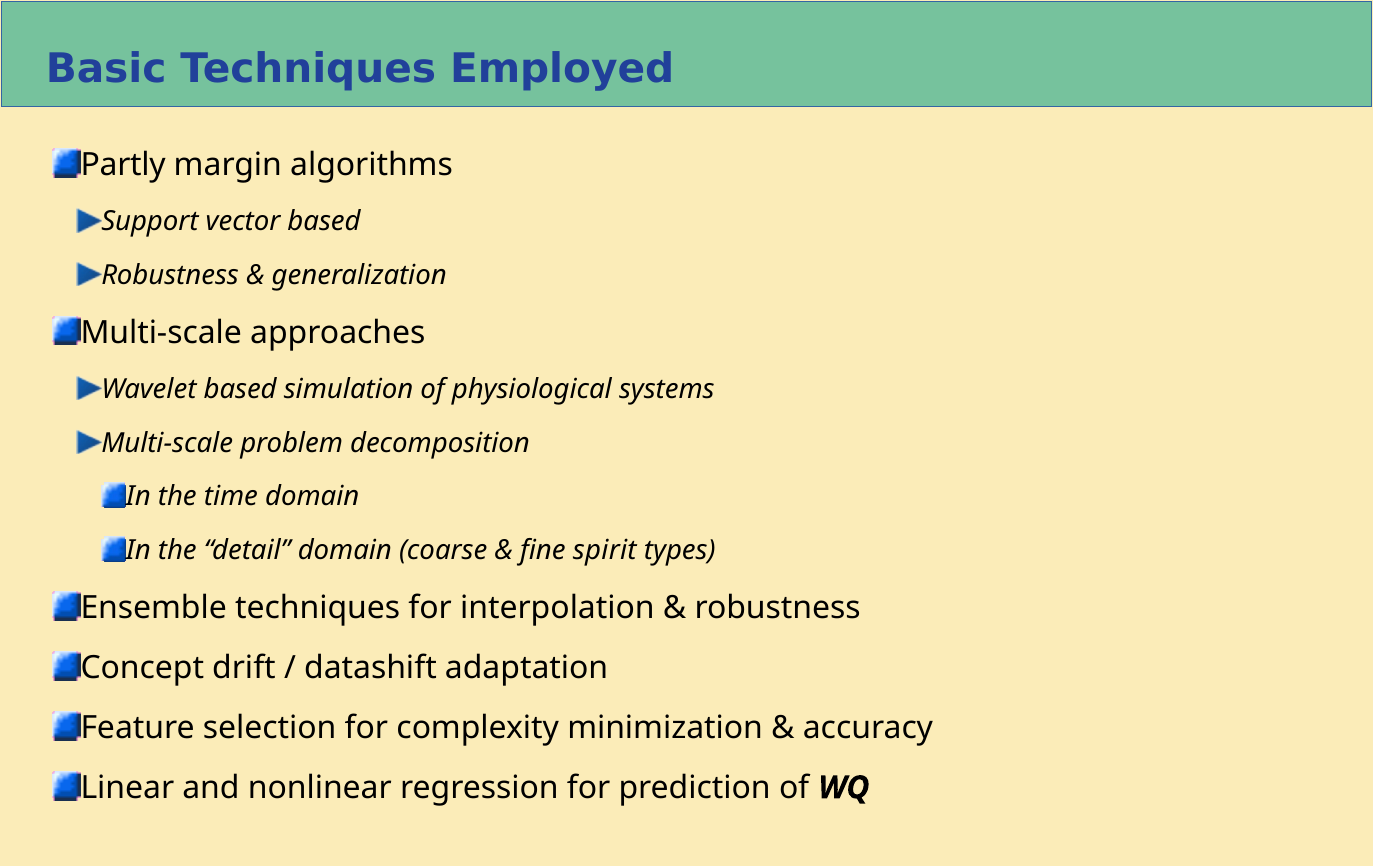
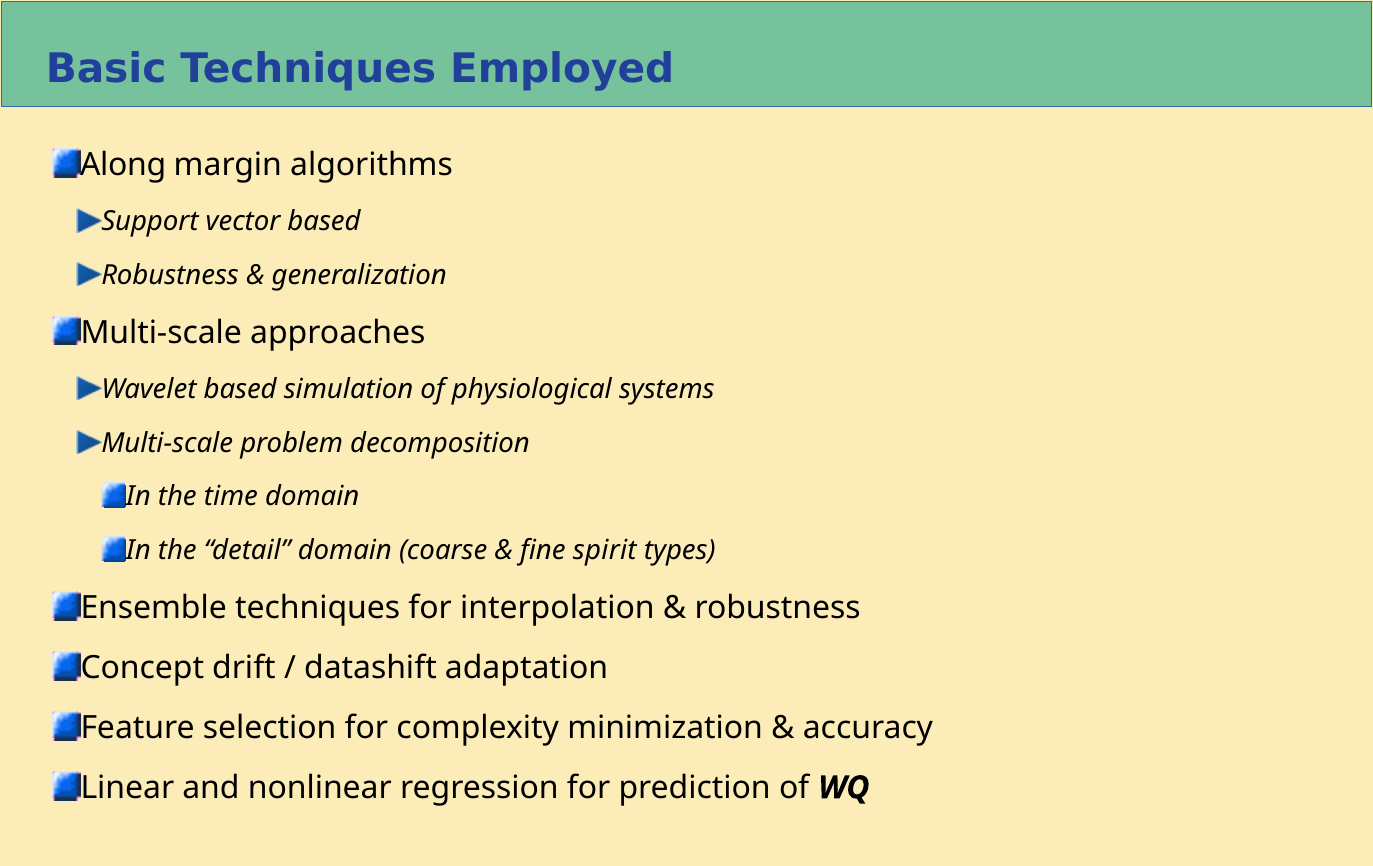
Partly: Partly -> Along (123, 165)
